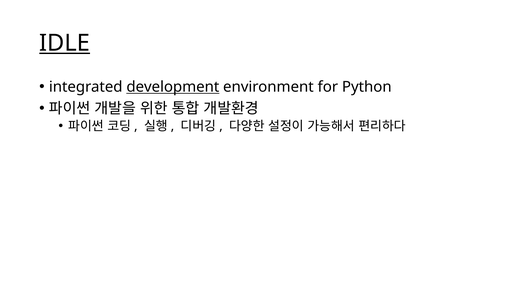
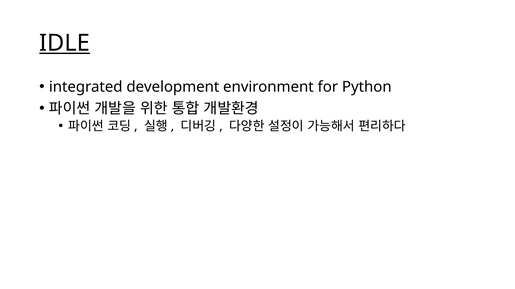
development underline: present -> none (173, 87)
